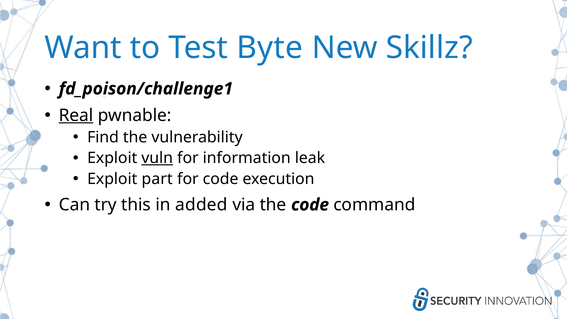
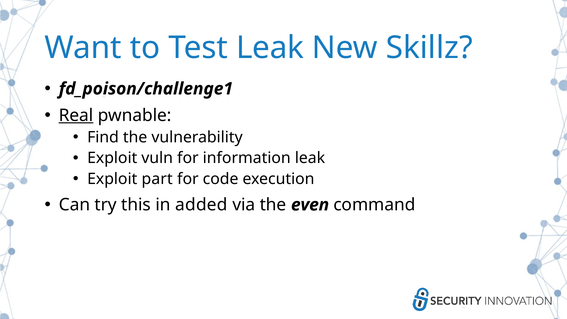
Test Byte: Byte -> Leak (270, 48)
vuln underline: present -> none (157, 158)
the code: code -> even (310, 205)
